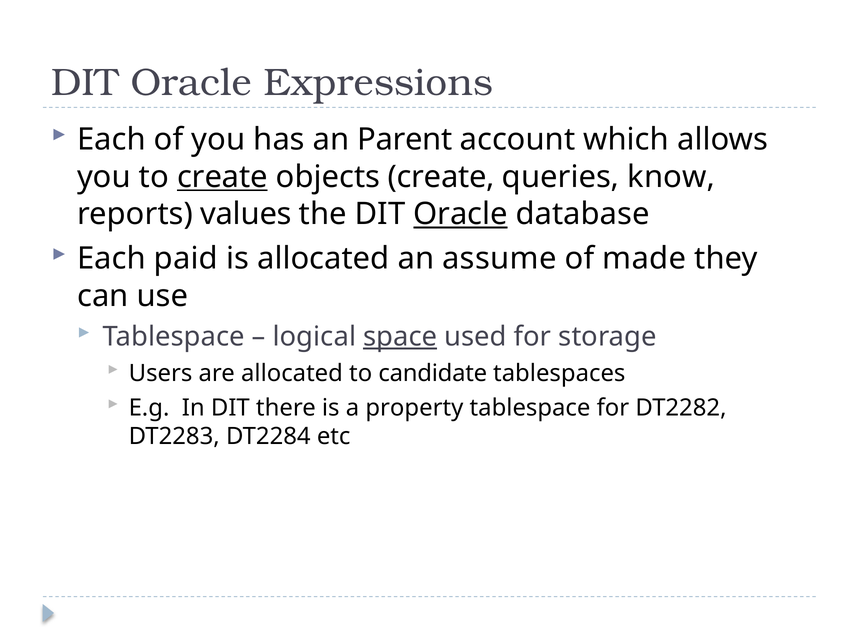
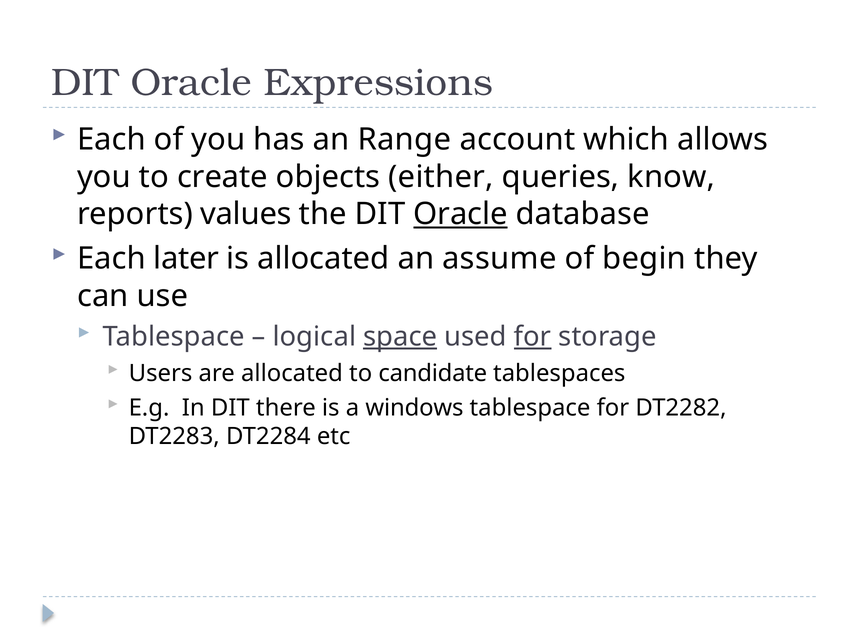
Parent: Parent -> Range (404, 140)
create underline: present -> none (222, 177)
objects create: create -> either (441, 177)
paid: paid -> later (186, 259)
made: made -> begin (644, 259)
for underline: none -> present (533, 337)
property: property -> windows (414, 408)
